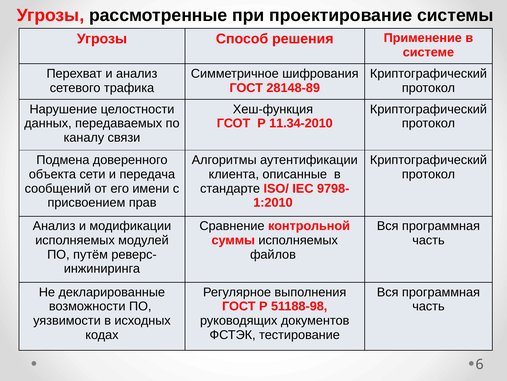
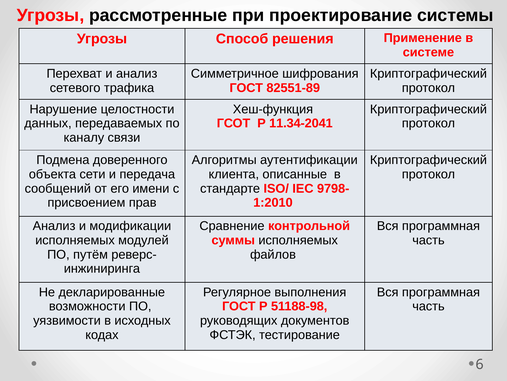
28148-89: 28148-89 -> 82551-89 (293, 88)
11.34-2010: 11.34-2010 -> 11.34-2041 (301, 123)
